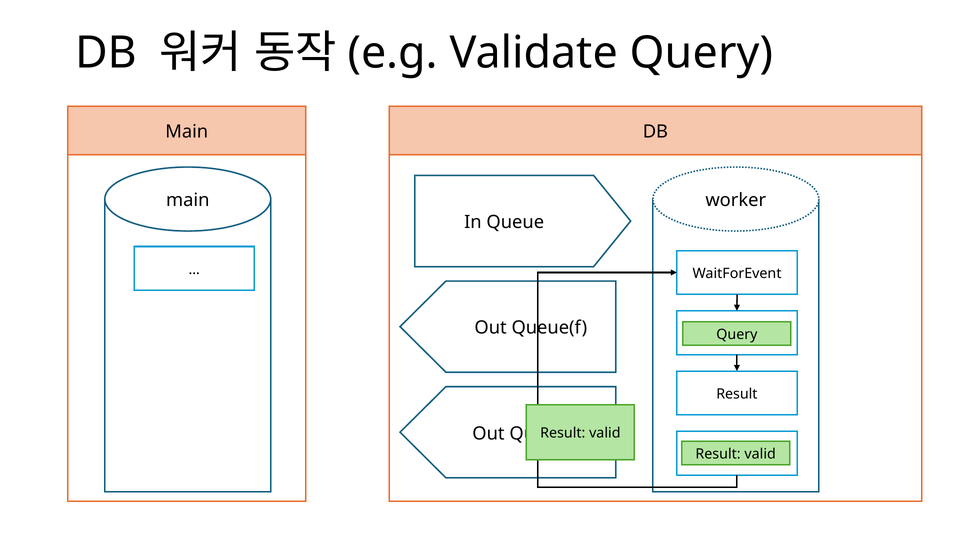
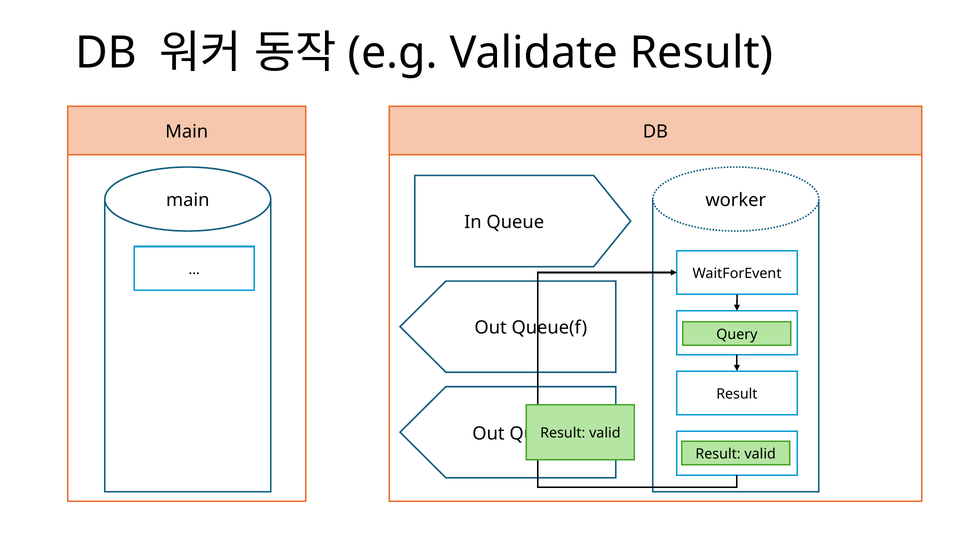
Validate Query: Query -> Result (701, 53)
